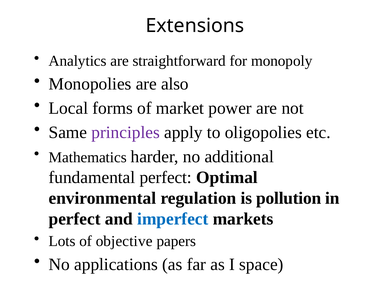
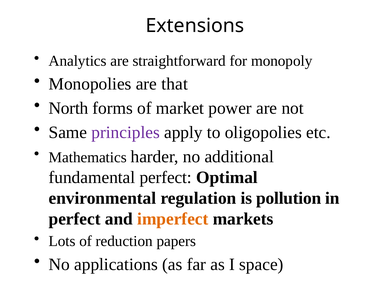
also: also -> that (175, 84)
Local: Local -> North (68, 108)
imperfect colour: blue -> orange (173, 219)
objective: objective -> reduction (124, 242)
